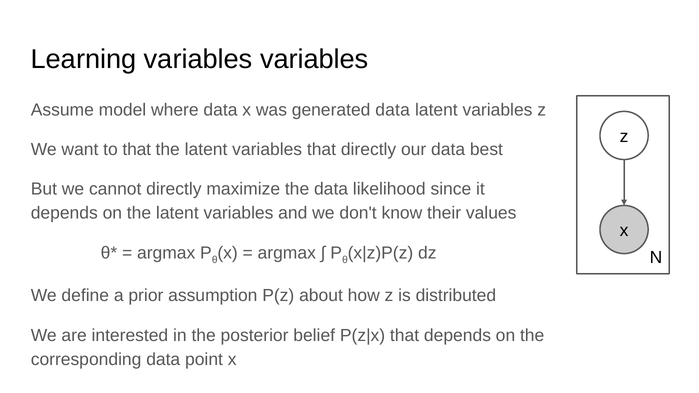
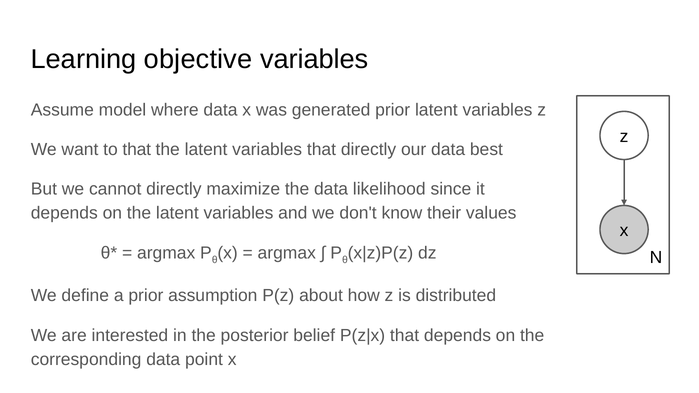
Learning variables: variables -> objective (198, 59)
generated data: data -> prior (393, 110)
